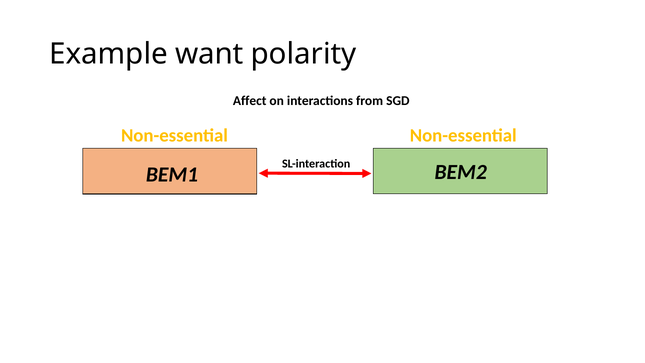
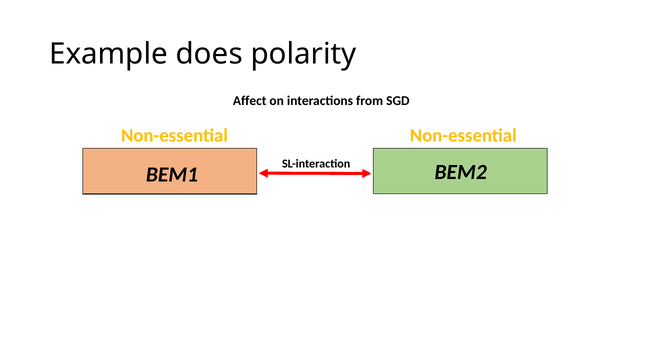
want: want -> does (209, 54)
